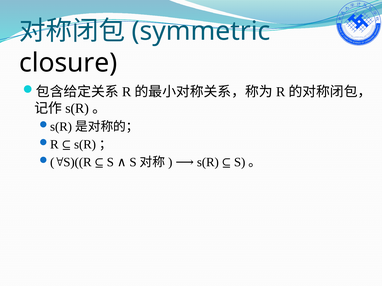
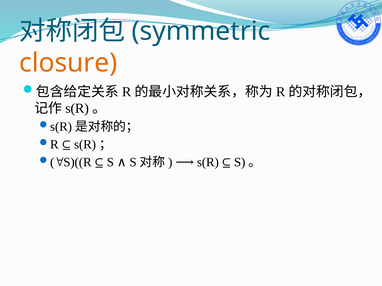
closure colour: black -> orange (68, 63)
